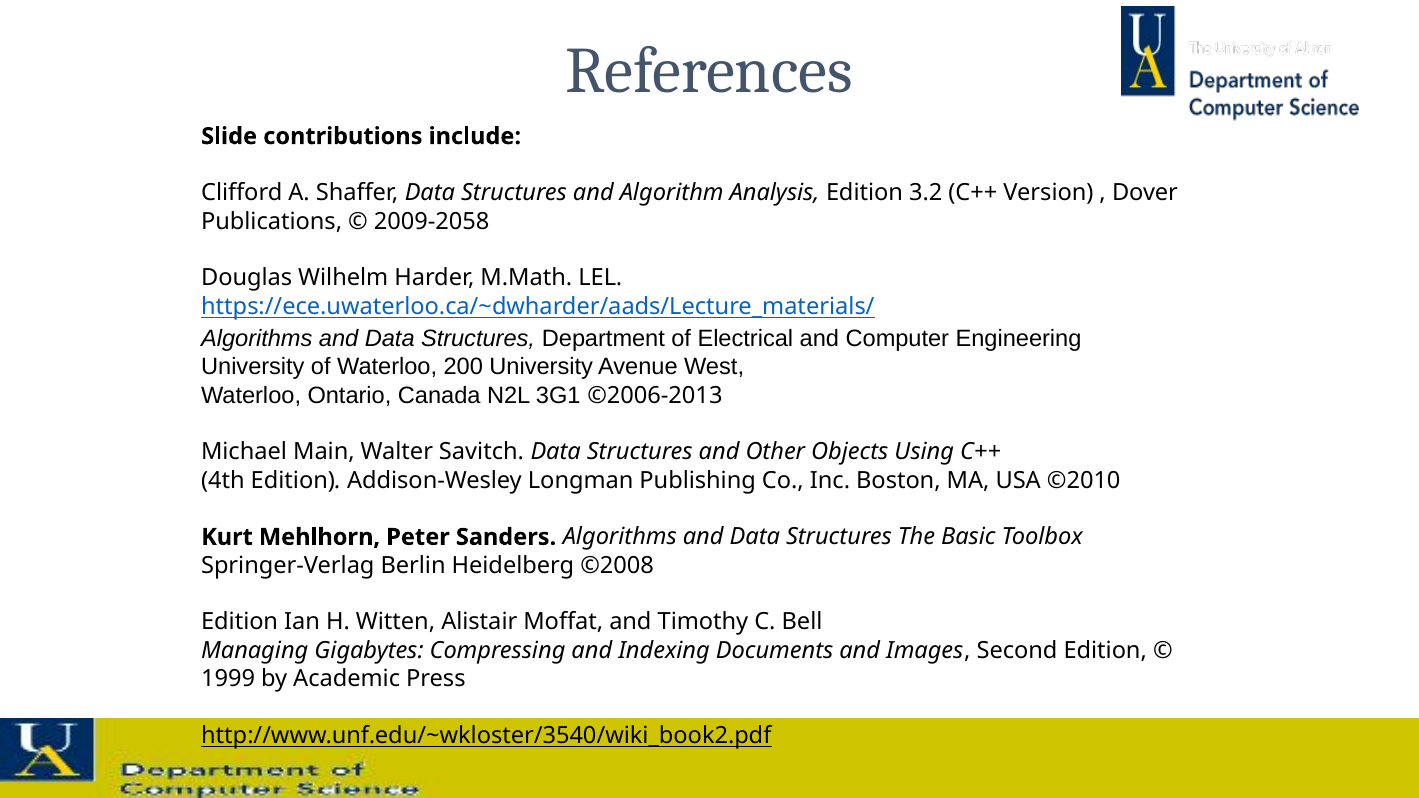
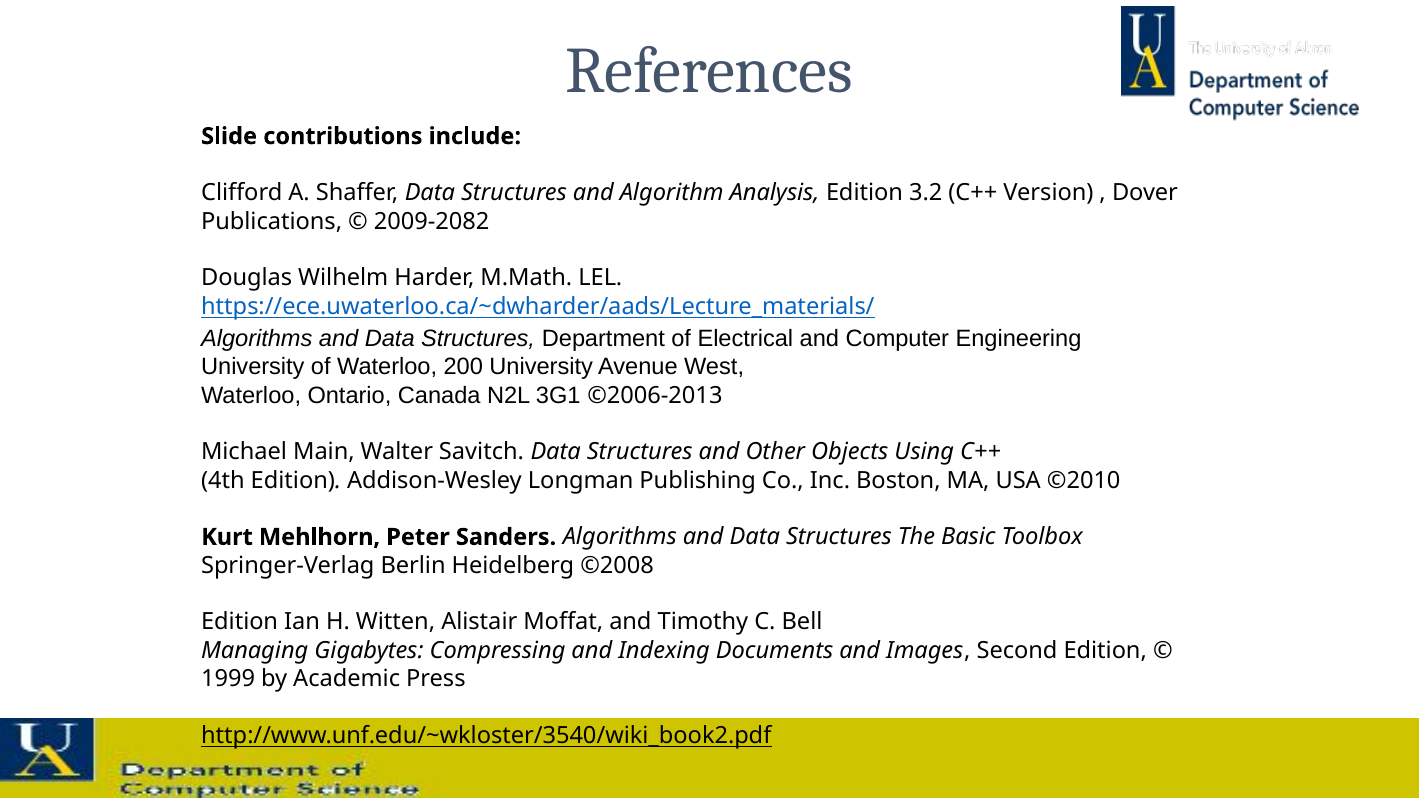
2009-2058: 2009-2058 -> 2009-2082 (432, 221)
